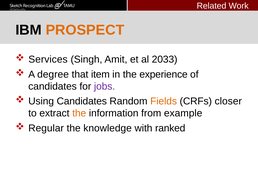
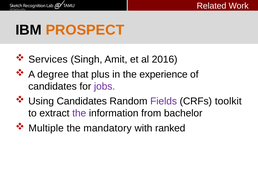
2033: 2033 -> 2016 (165, 60)
item: item -> plus (100, 75)
Fields colour: orange -> purple (164, 102)
closer: closer -> toolkit (228, 102)
the colour: orange -> purple (79, 114)
example: example -> bachelor (183, 114)
Regular: Regular -> Multiple (46, 128)
knowledge: knowledge -> mandatory (108, 128)
